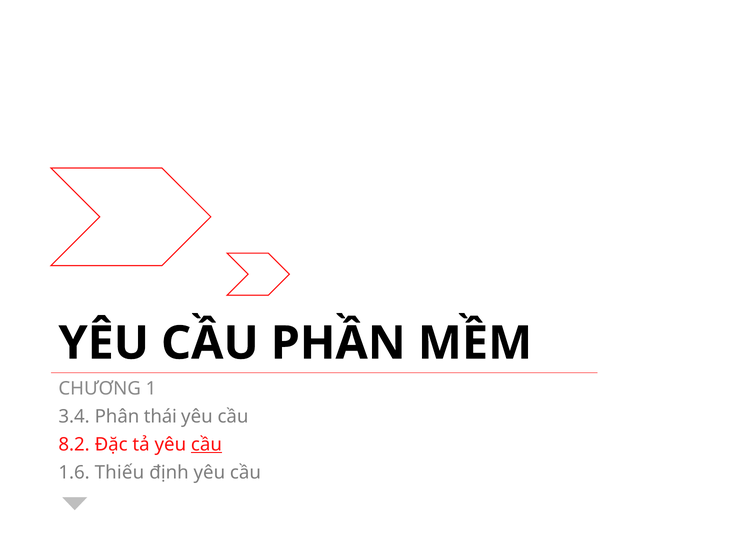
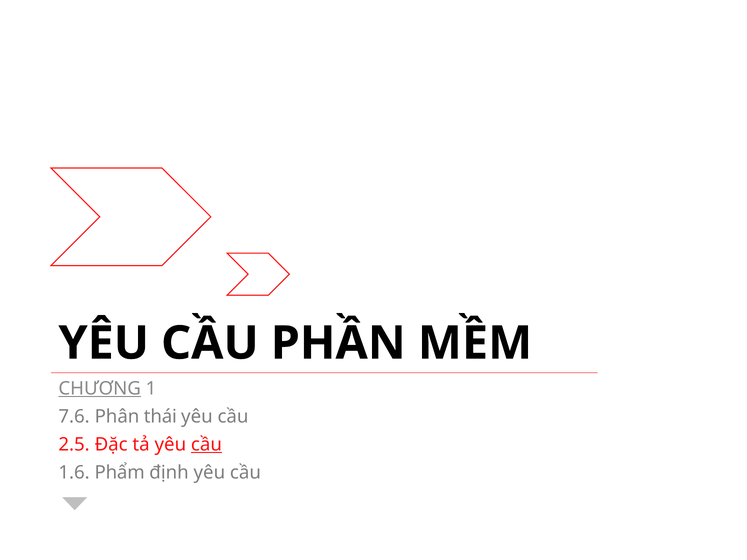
CHƯƠNG underline: none -> present (100, 389)
3.4: 3.4 -> 7.6 (74, 417)
8.2: 8.2 -> 2.5 (74, 445)
Thiếu: Thiếu -> Phẩm (120, 473)
